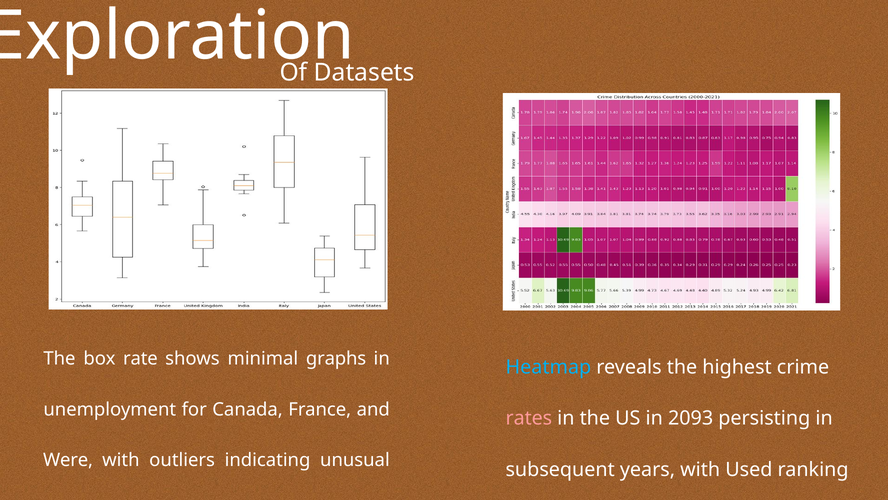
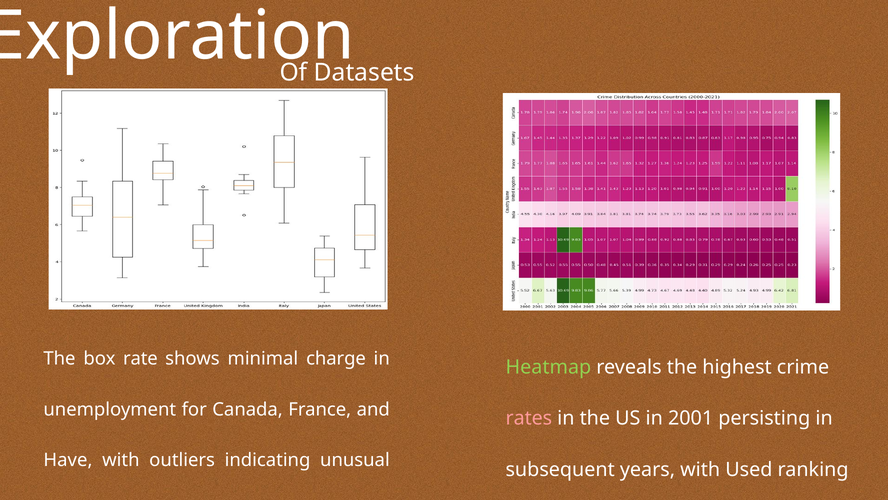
graphs: graphs -> charge (336, 359)
Heatmap colour: light blue -> light green (548, 367)
2093: 2093 -> 2001 (691, 418)
Were: Were -> Have (68, 460)
